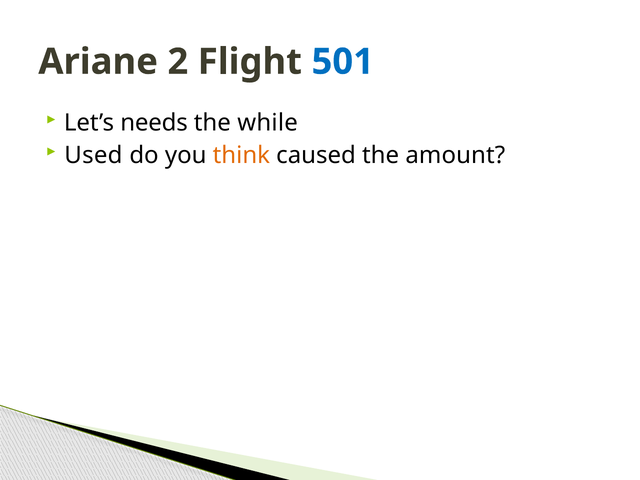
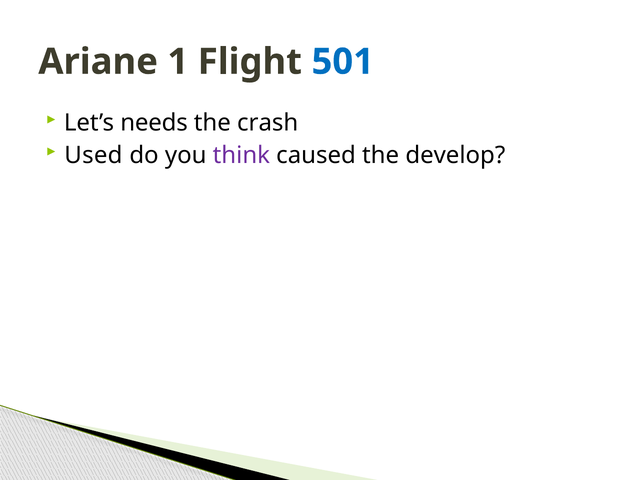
2: 2 -> 1 (178, 62)
while: while -> crash (268, 123)
think colour: orange -> purple (241, 155)
amount: amount -> develop (455, 155)
